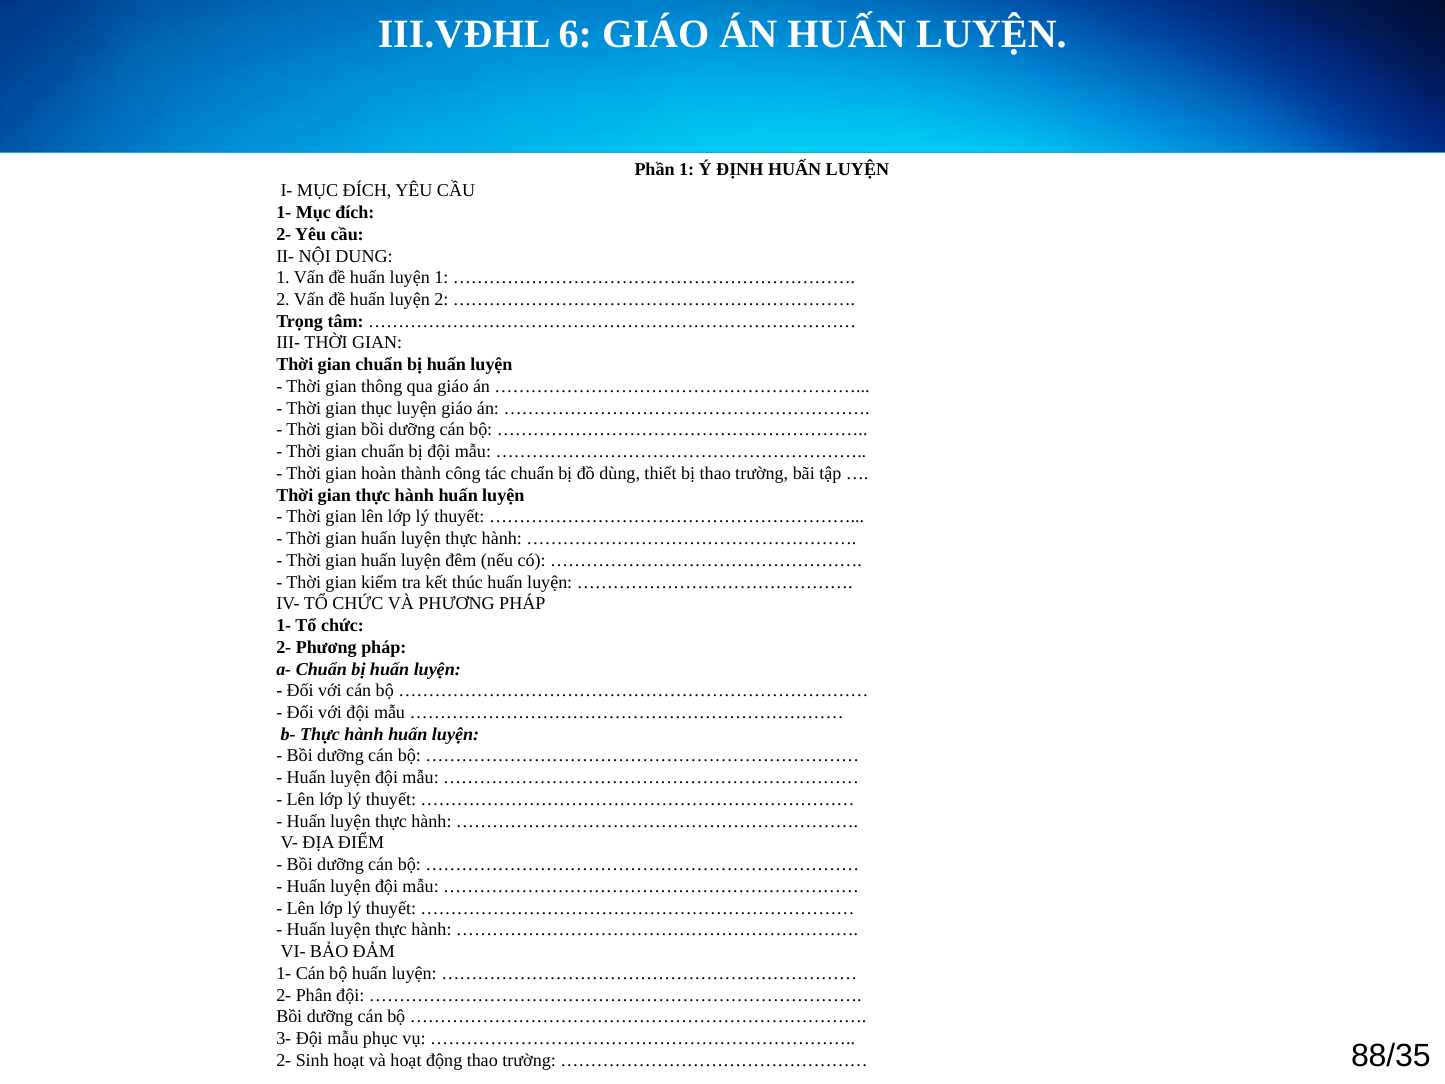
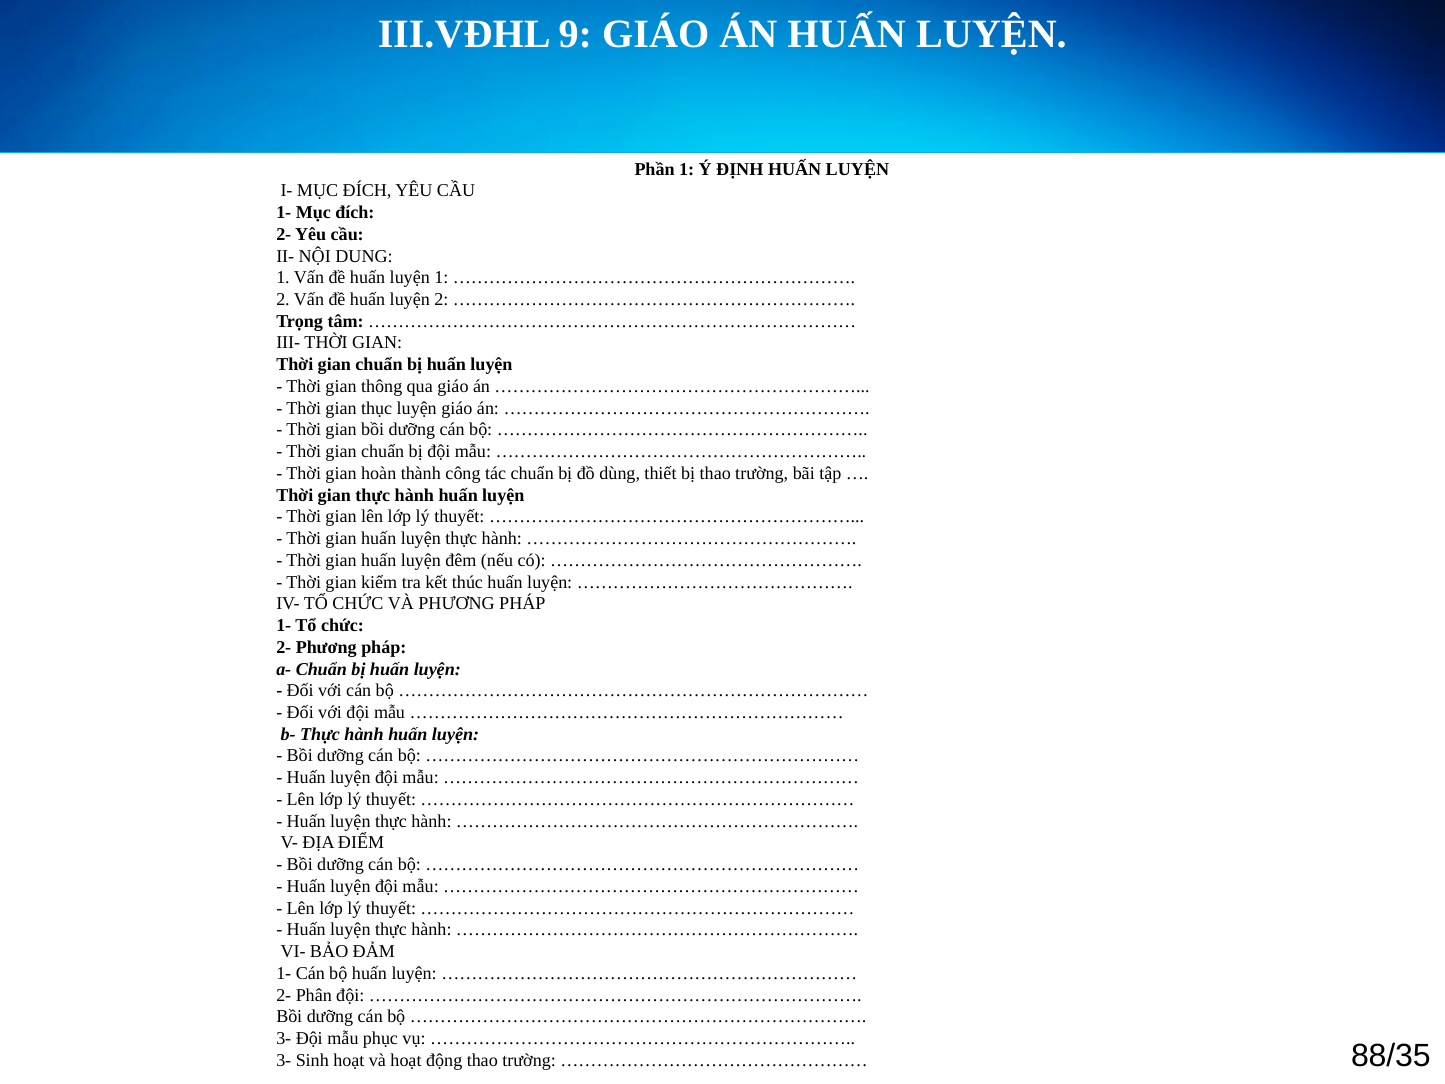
6: 6 -> 9 (575, 34)
2-: 2- -> 3- (284, 1060)
